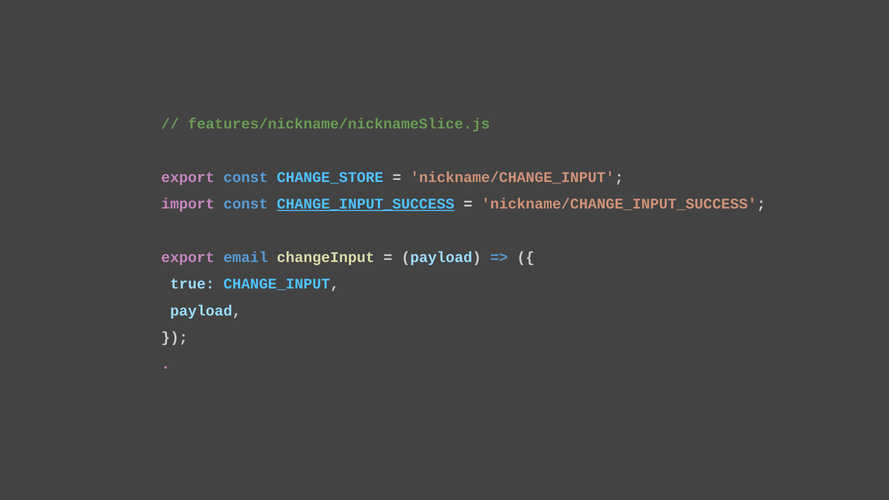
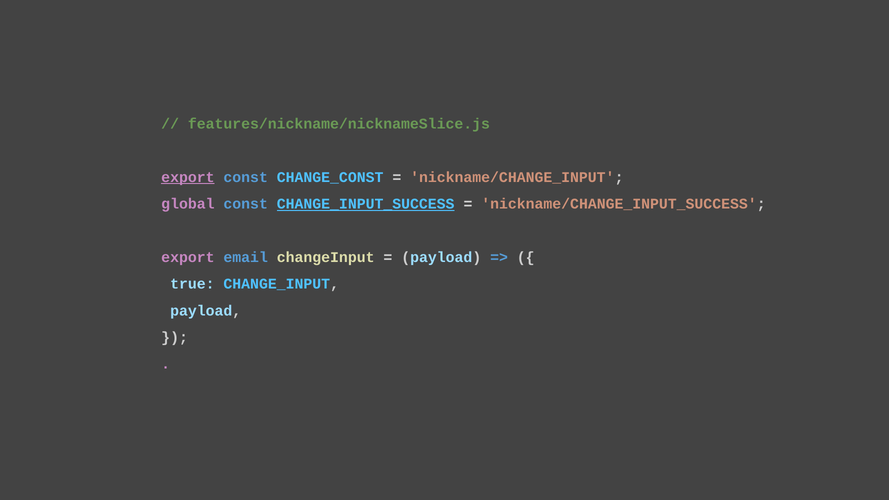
export underline: none -> present (188, 177)
CHANGE_STORE: CHANGE_STORE -> CHANGE_CONST (330, 177)
import: import -> global (188, 204)
